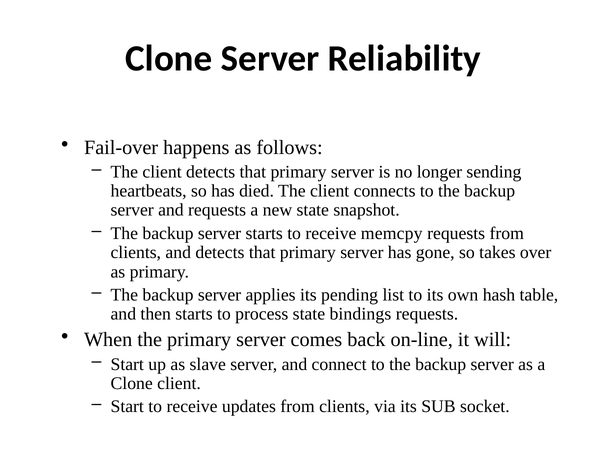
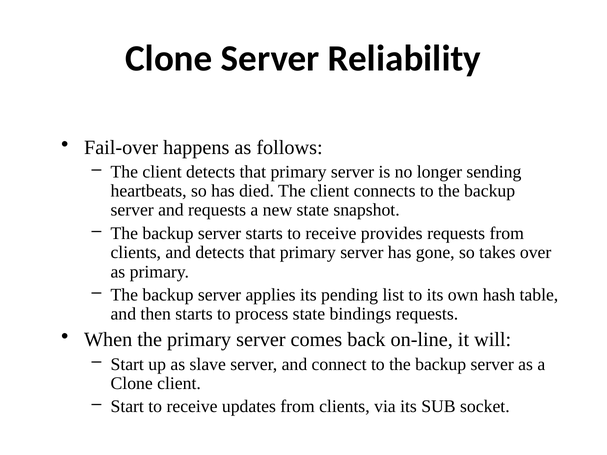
memcpy: memcpy -> provides (392, 234)
